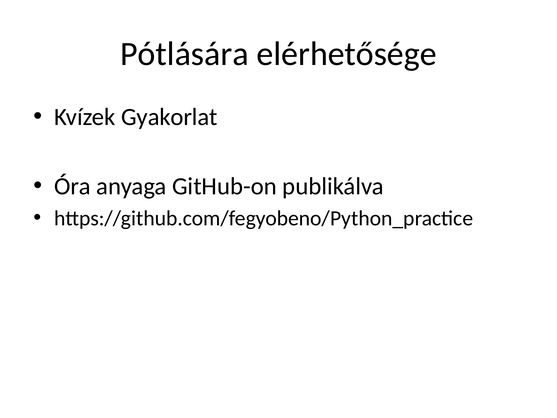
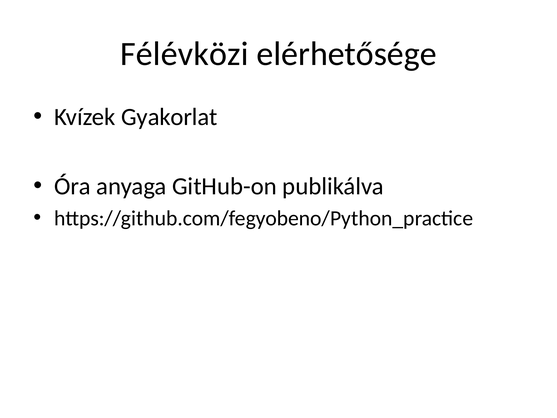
Pótlására: Pótlására -> Félévközi (184, 54)
